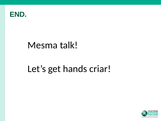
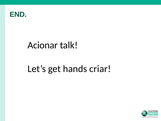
Mesma: Mesma -> Acionar (43, 45)
